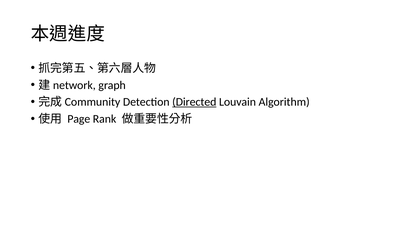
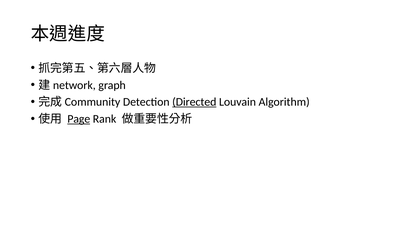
Page underline: none -> present (79, 119)
